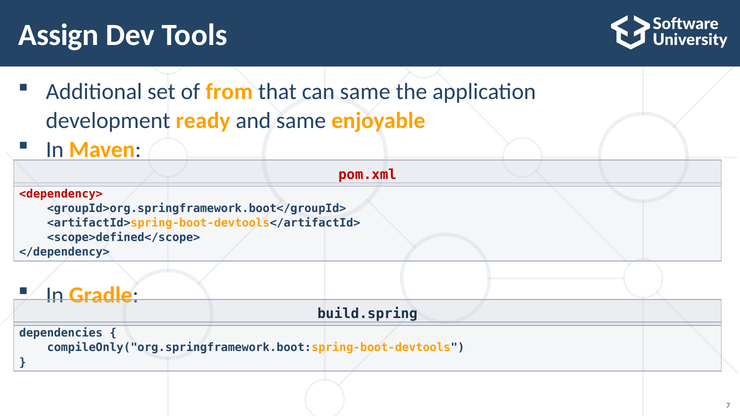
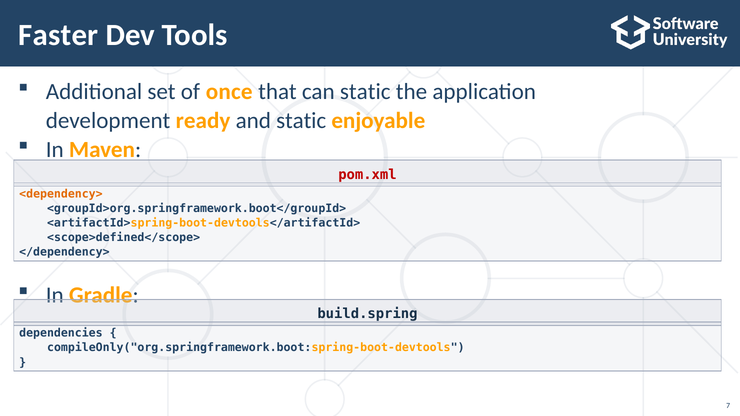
Assign: Assign -> Faster (58, 35)
from: from -> once (229, 92)
can same: same -> static (365, 92)
and same: same -> static (301, 121)
<dependency> colour: red -> orange (61, 194)
